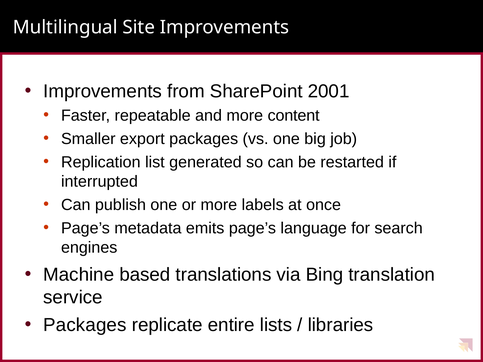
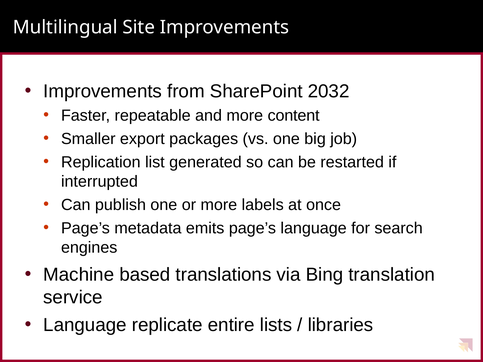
2001: 2001 -> 2032 (329, 91)
Packages: Packages -> Language (85, 325)
